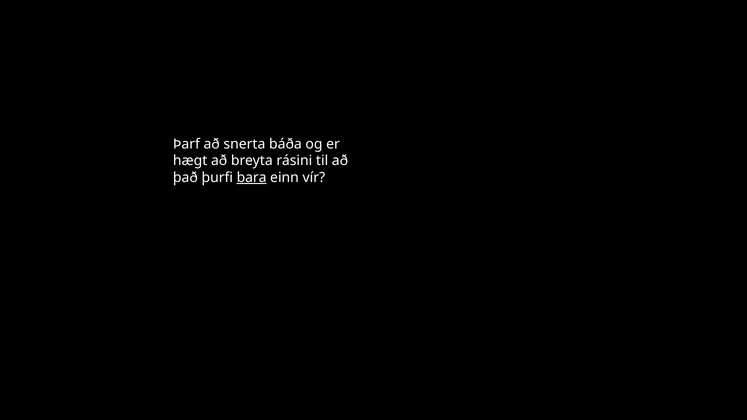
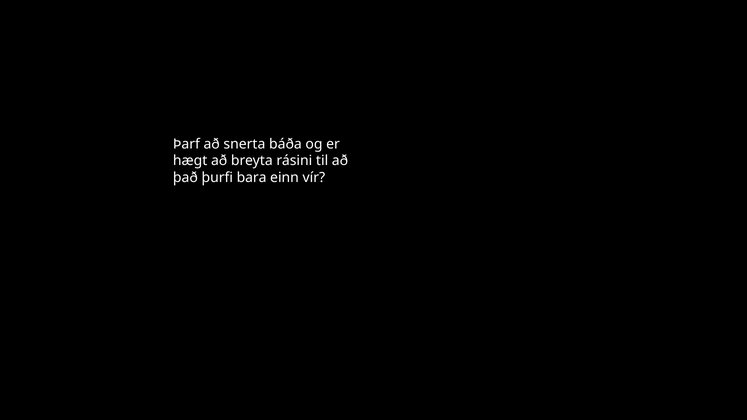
bara underline: present -> none (252, 178)
